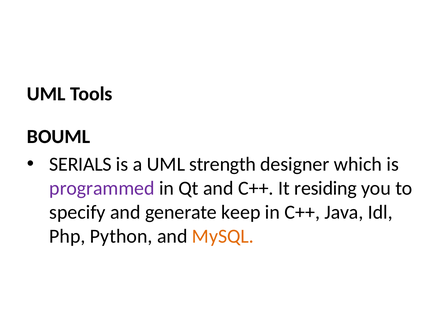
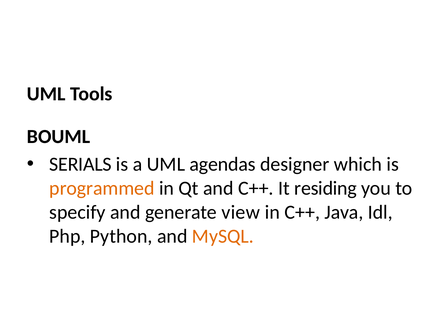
strength: strength -> agendas (223, 164)
programmed colour: purple -> orange (102, 188)
keep: keep -> view (241, 212)
